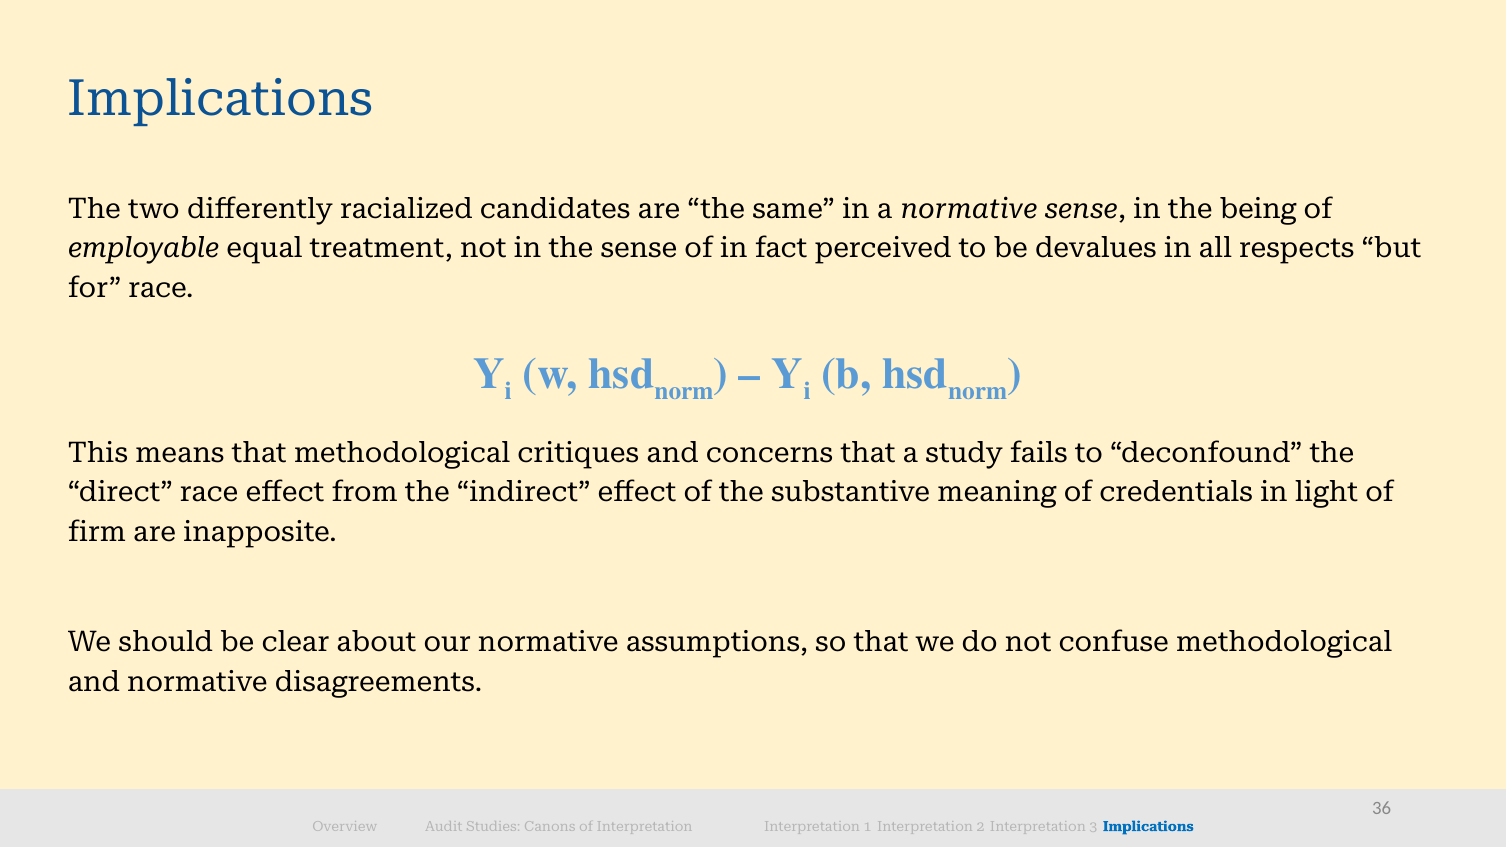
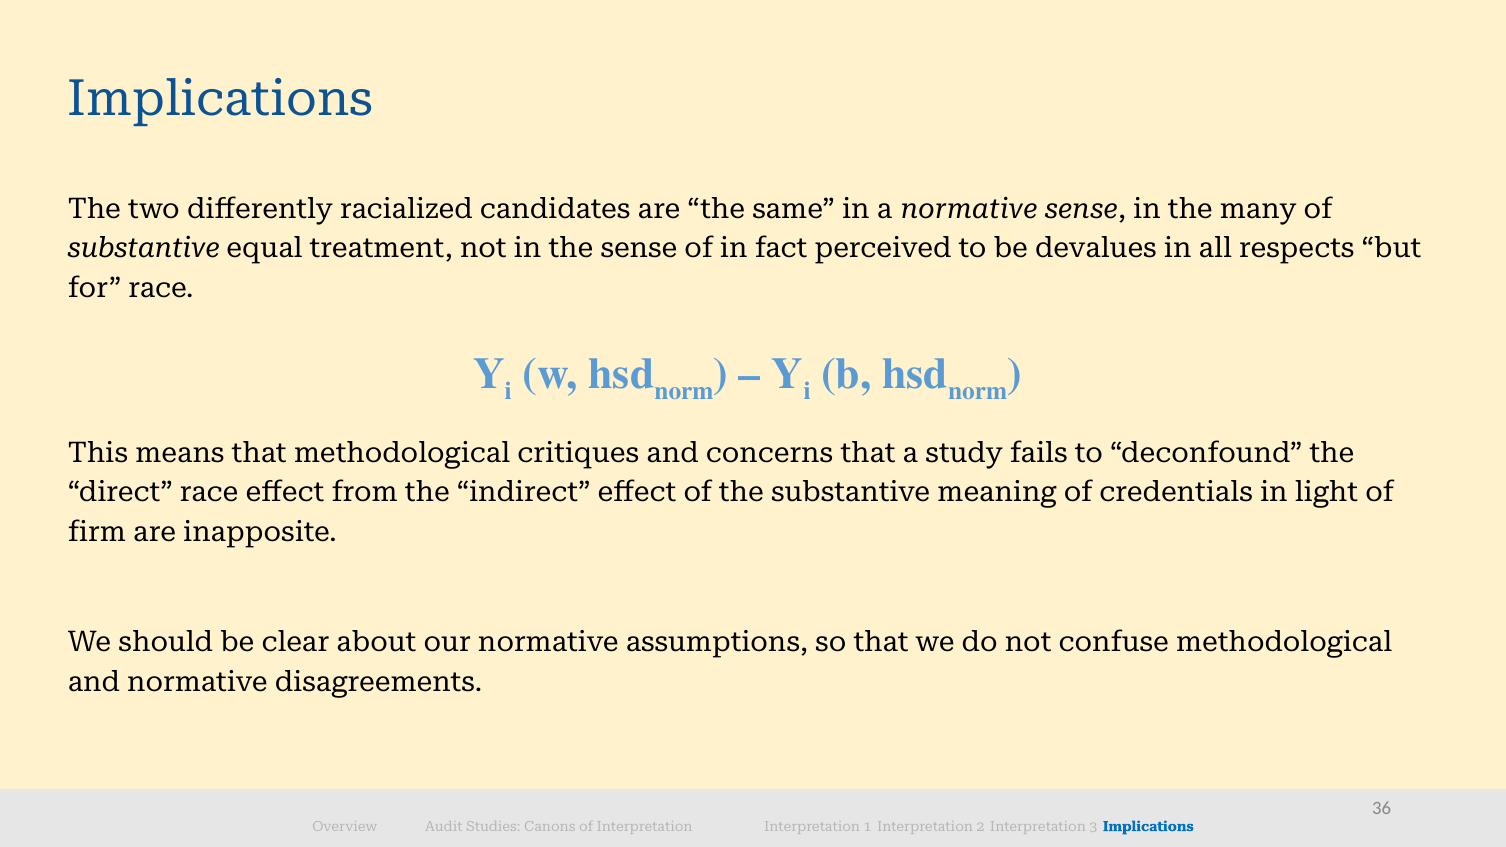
being: being -> many (1258, 209)
employable: employable -> substantive (144, 248)
